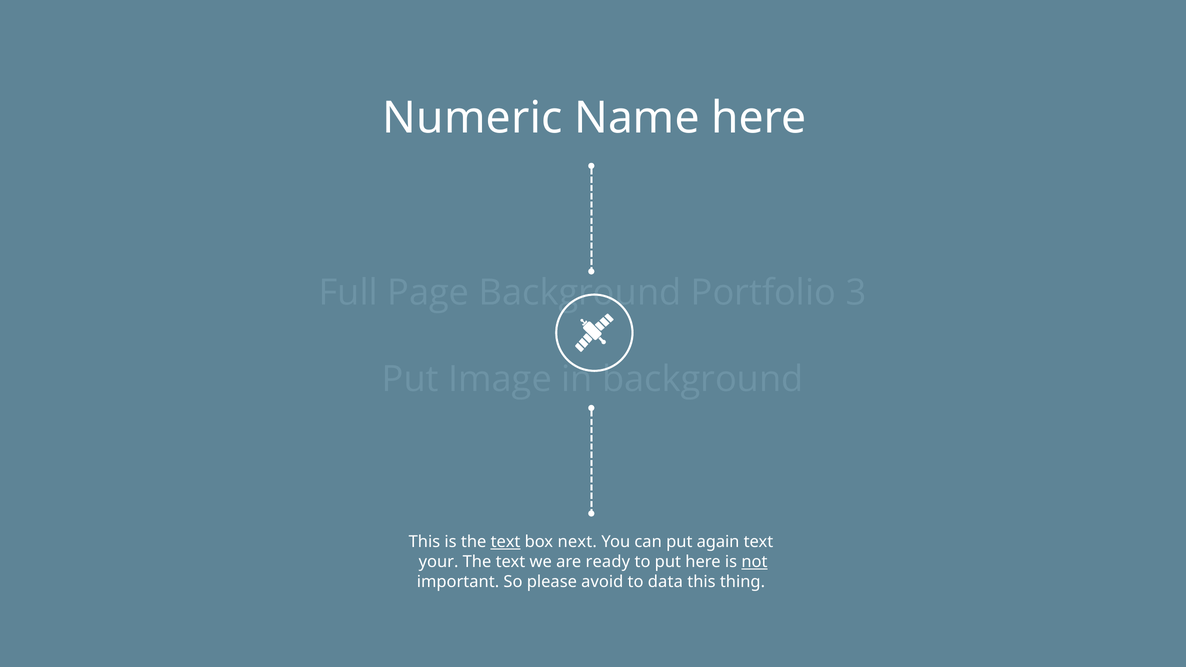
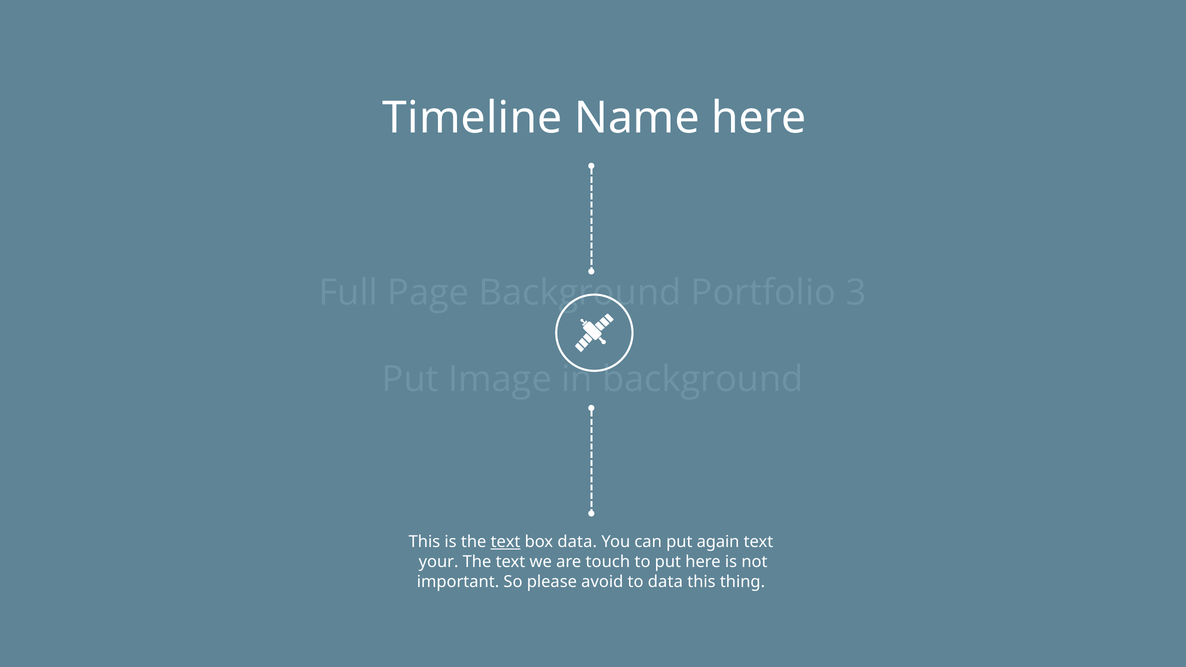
Numeric: Numeric -> Timeline (472, 118)
box next: next -> data (577, 542)
ready: ready -> touch (608, 562)
not underline: present -> none (754, 562)
